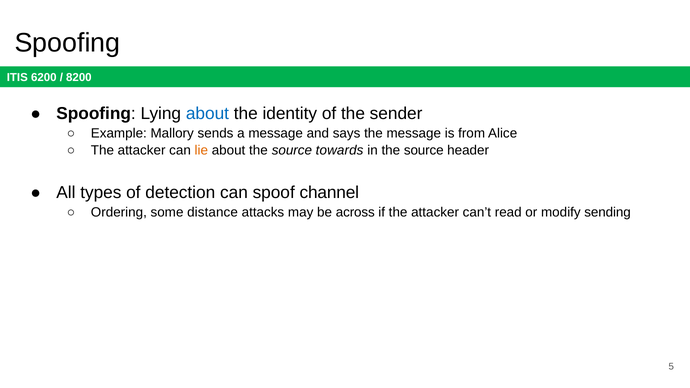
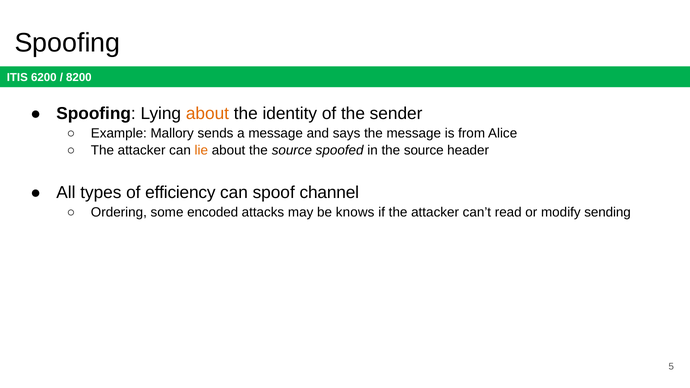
about colour: blue -> orange (207, 114)
towards: towards -> spoofed (340, 151)
detection: detection -> efficiency (180, 193)
distance: distance -> encoded (213, 212)
across: across -> knows (355, 212)
